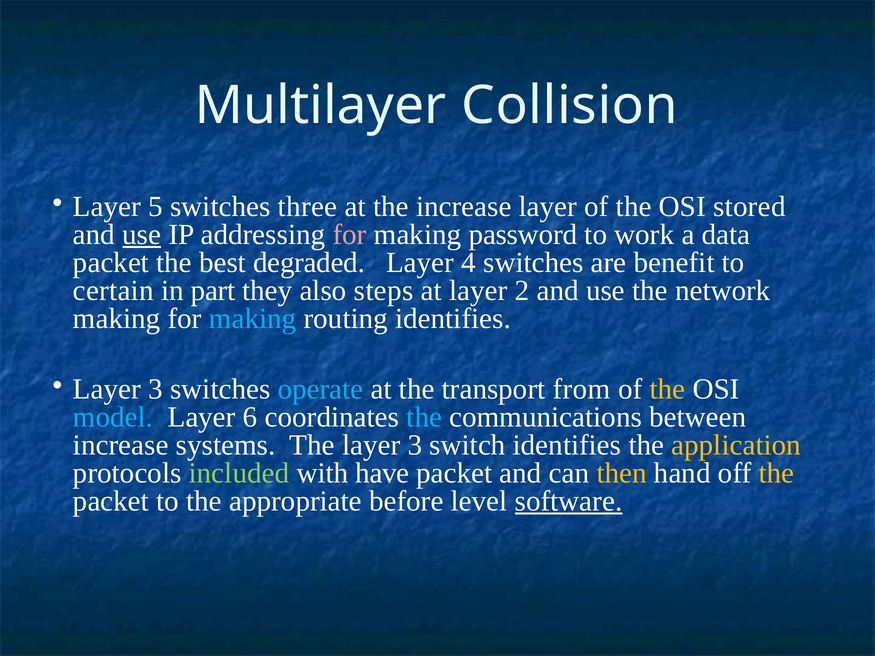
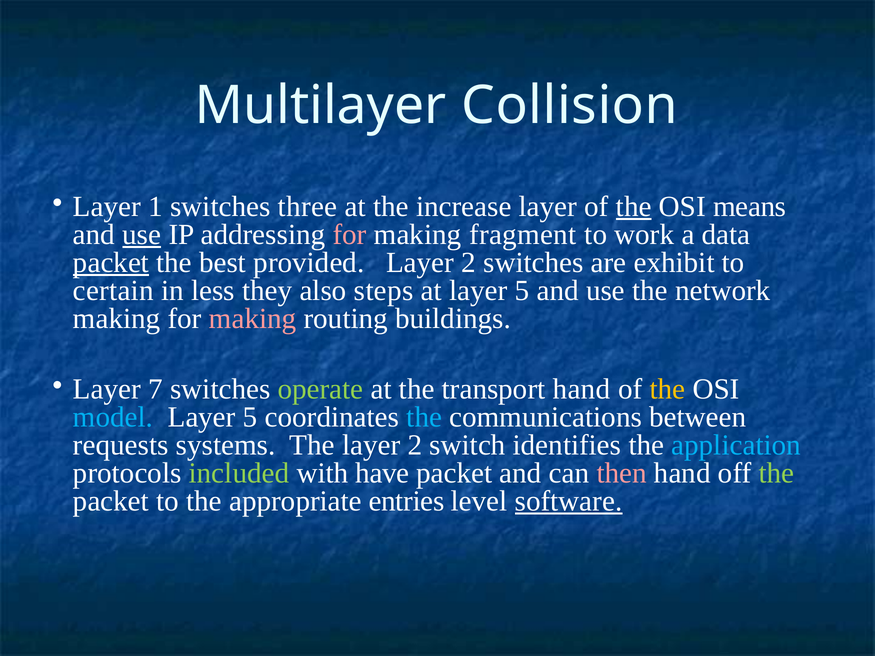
5: 5 -> 1 (155, 207)
the underline: none -> present (634, 207)
stored: stored -> means (750, 207)
password: password -> fragment (523, 235)
packet underline: none -> present (111, 263)
degraded: degraded -> provided (309, 263)
4: 4 -> 2 (469, 263)
benefit: benefit -> exhibit (674, 263)
part: part -> less (213, 291)
at layer 2: 2 -> 5 (522, 291)
making colour: light blue -> pink (253, 319)
routing identifies: identifies -> buildings (453, 319)
3: 3 -> 7 (155, 389)
operate colour: light blue -> light green (321, 389)
transport from: from -> hand (582, 389)
6: 6 -> 5 (250, 417)
increase: increase -> requests (121, 445)
The layer 3: 3 -> 2 (415, 445)
application colour: yellow -> light blue (736, 445)
then colour: yellow -> pink (622, 473)
the colour: yellow -> light green (776, 473)
before: before -> entries (406, 501)
